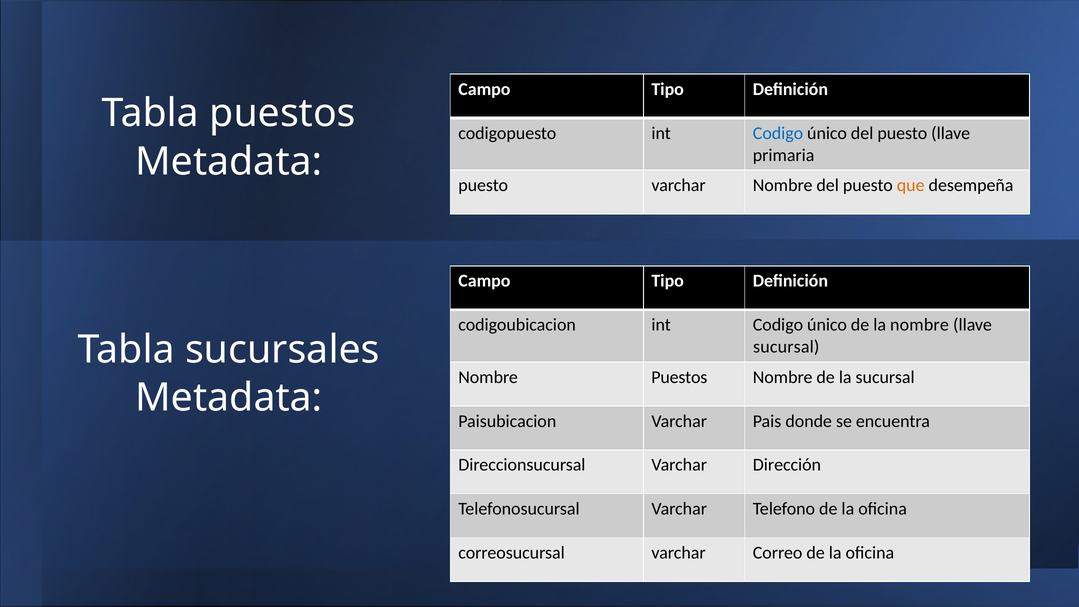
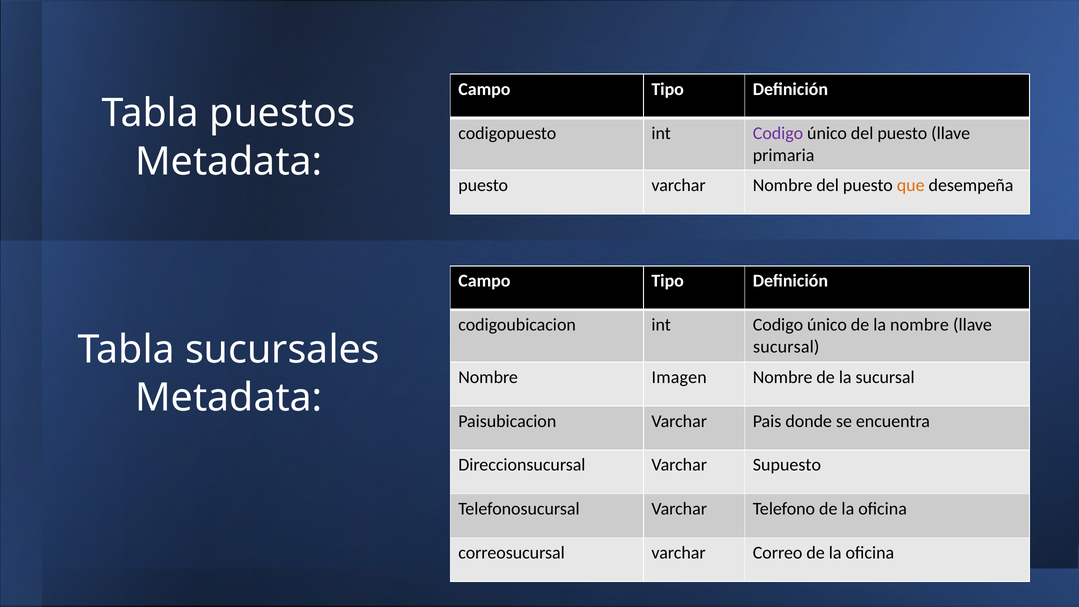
Codigo colour: blue -> purple (778, 133)
Nombre Puestos: Puestos -> Imagen (679, 377)
Dirección: Dirección -> Supuesto (787, 465)
